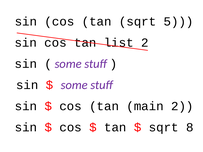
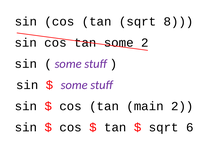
5: 5 -> 8 (179, 21)
tan list: list -> some (119, 43)
8: 8 -> 6 (190, 127)
